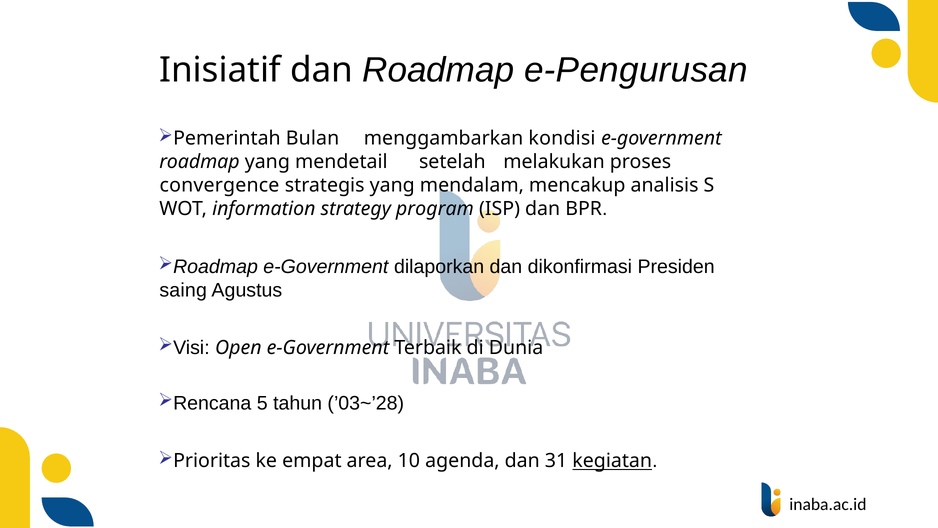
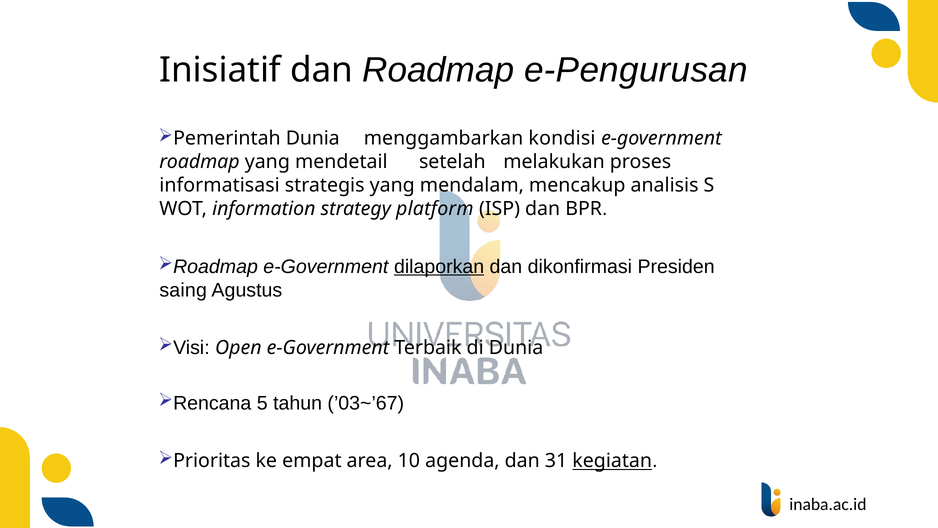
Pemerintah Bulan: Bulan -> Dunia (313, 138)
convergence: convergence -> informatisasi (220, 185)
program: program -> platform (435, 209)
dilaporkan underline: none -> present (439, 266)
’03~’28: ’03~’28 -> ’03~’67 (366, 403)
